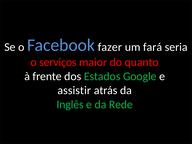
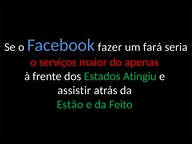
quanto: quanto -> apenas (142, 62)
Google: Google -> Atingiu (140, 76)
Inglês: Inglês -> Estão (70, 104)
Rede: Rede -> Feito (121, 104)
